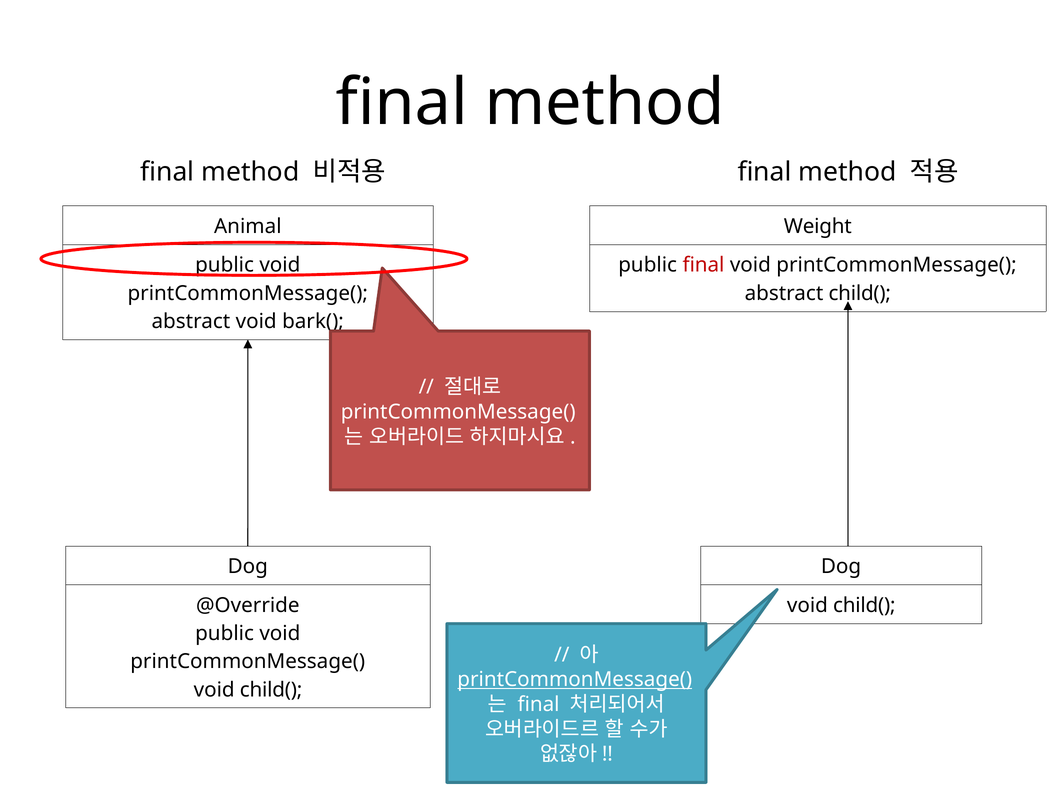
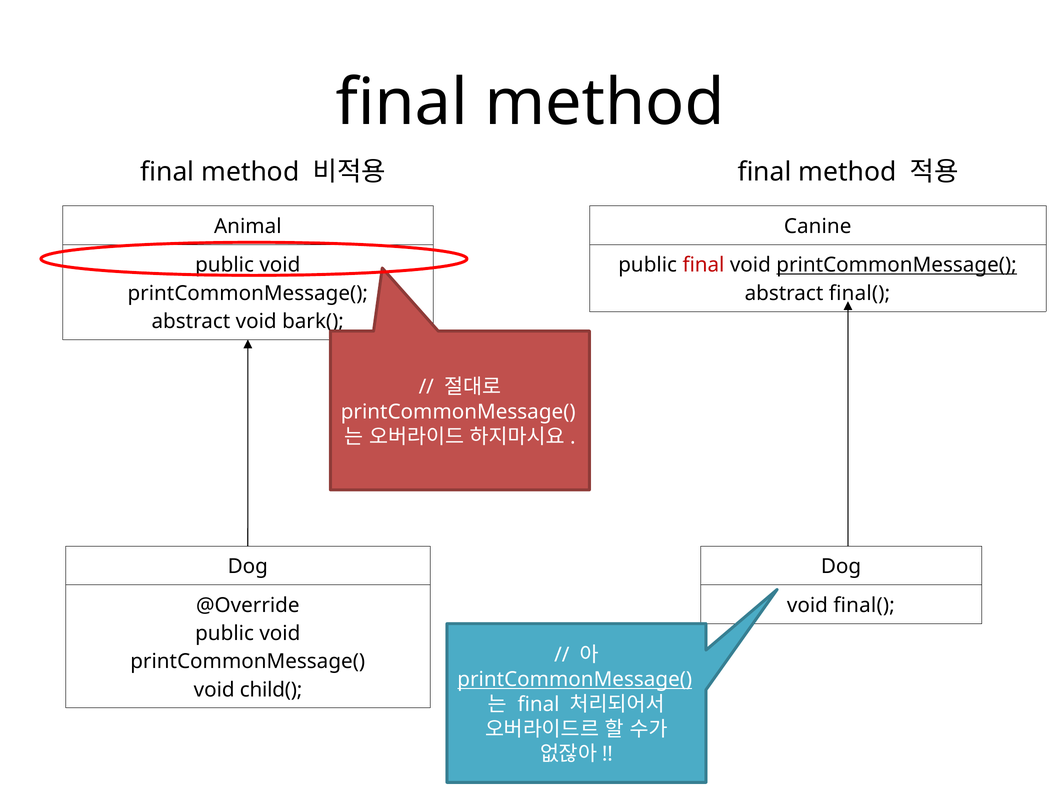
Weight: Weight -> Canine (818, 226)
printCommonMessage( underline: none -> present (897, 265)
abstract child(: child( -> final( (860, 293)
child(: child( -> final( (864, 605)
